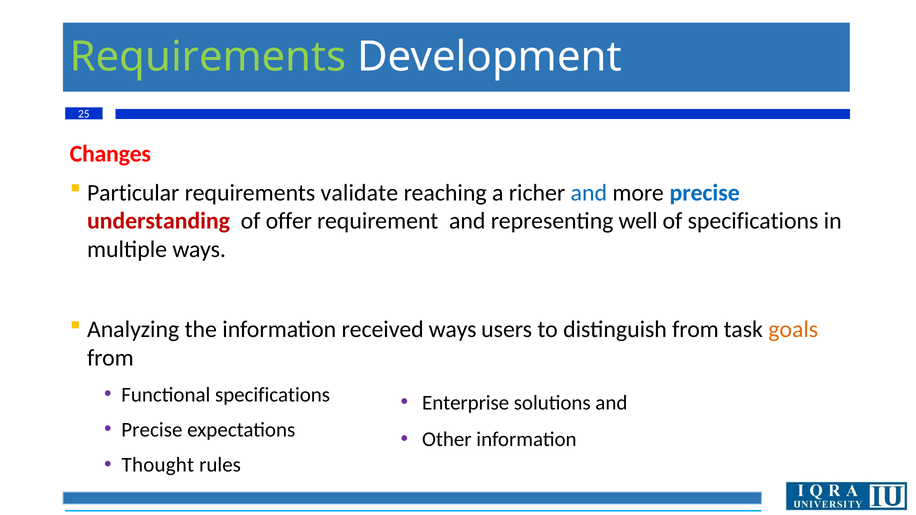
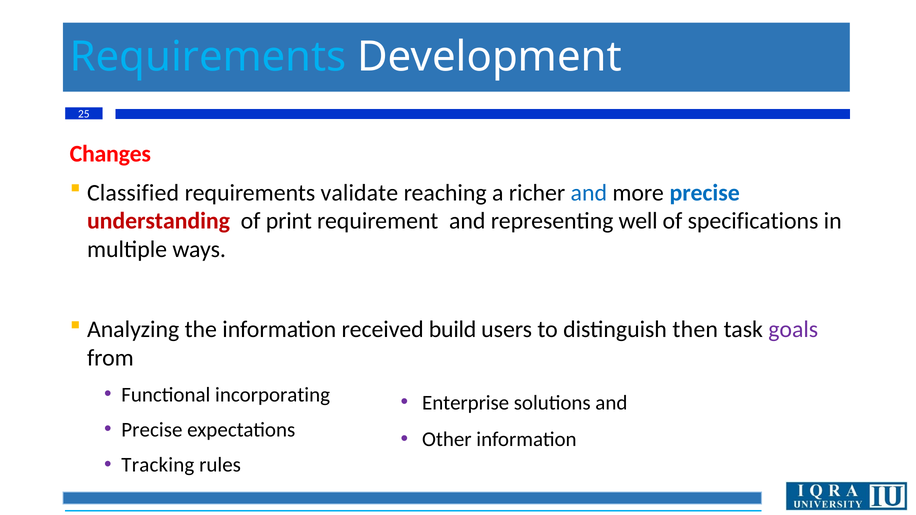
Requirements colour: light green -> light blue (208, 57)
Particular: Particular -> Classified (133, 193)
offer: offer -> print (289, 221)
received ways: ways -> build (453, 330)
distinguish from: from -> then (695, 330)
goals colour: orange -> purple (793, 330)
Functional specifications: specifications -> incorporating (273, 395)
Thought: Thought -> Tracking (158, 465)
